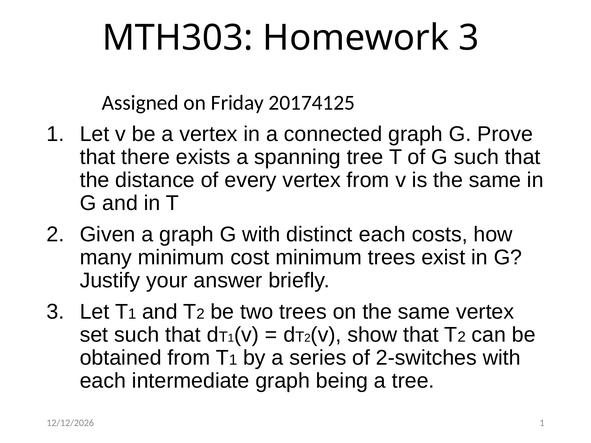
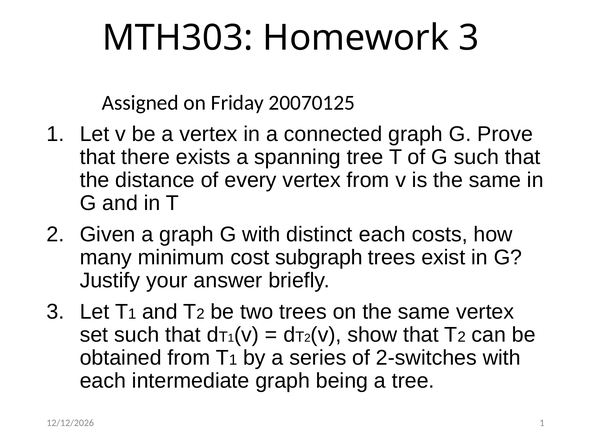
20174125: 20174125 -> 20070125 (312, 103)
cost minimum: minimum -> subgraph (319, 258)
